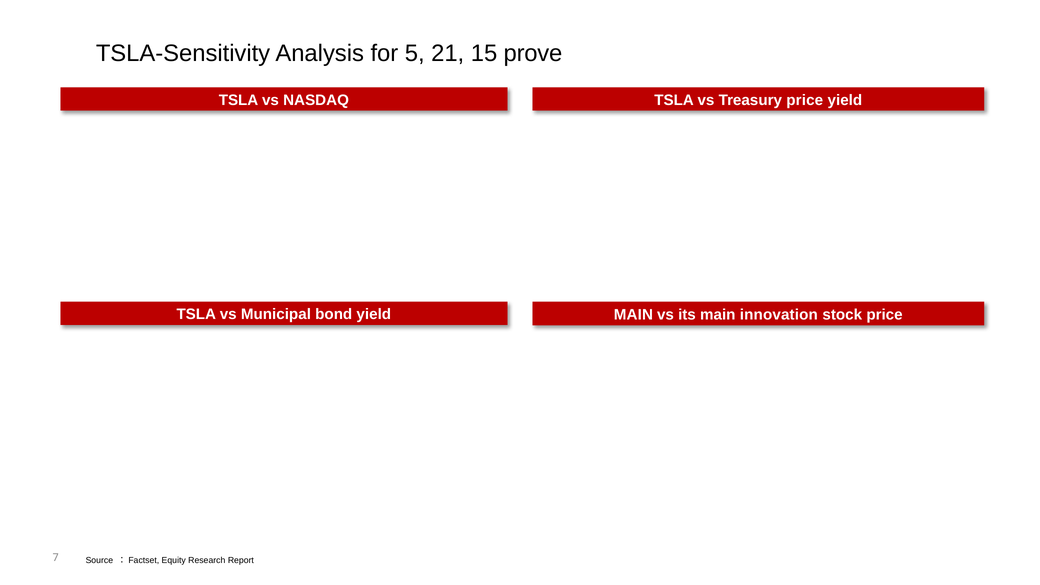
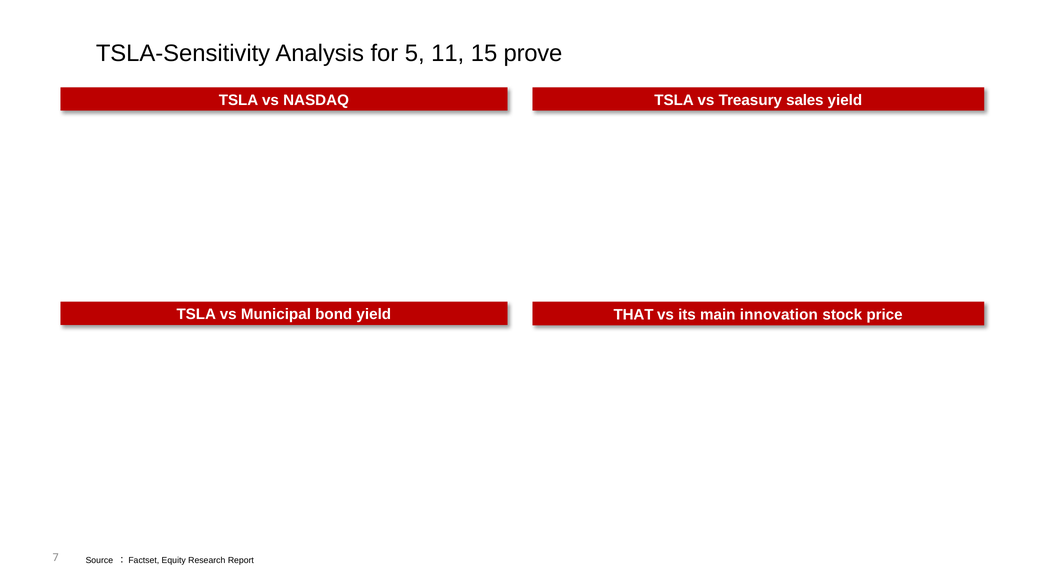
21: 21 -> 11 (448, 53)
Treasury price: price -> sales (805, 100)
MAIN: MAIN -> THAT (634, 315)
